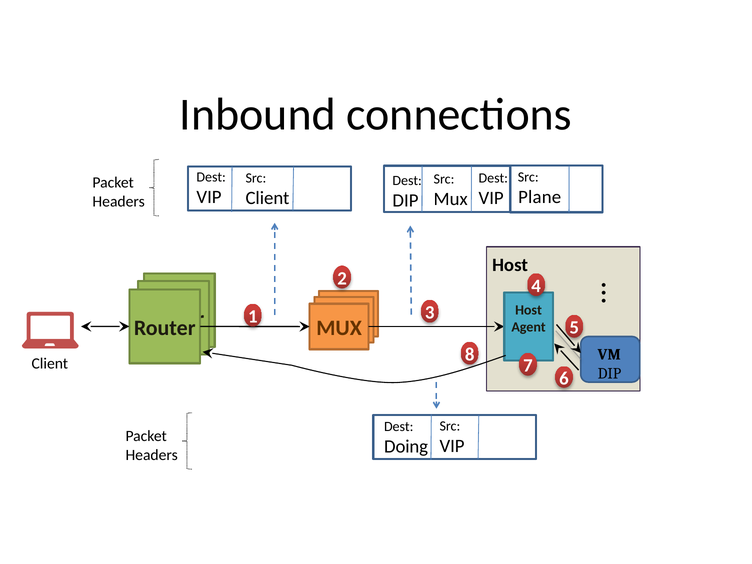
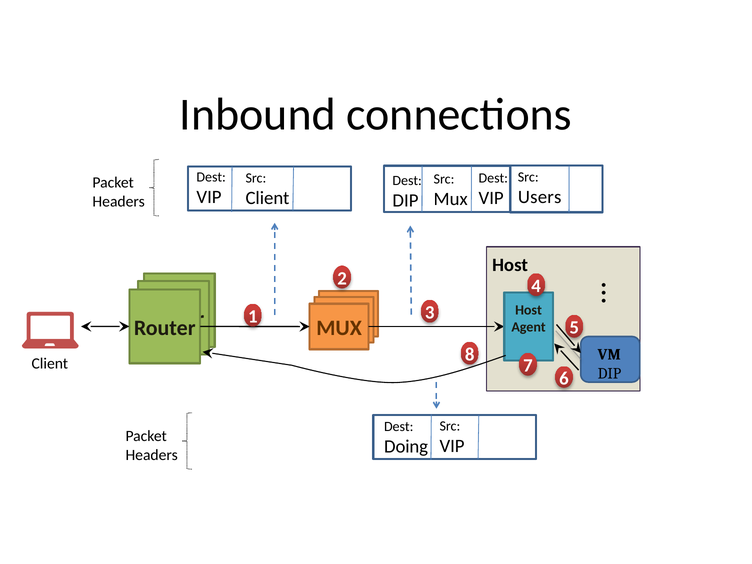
Plane: Plane -> Users (540, 197)
